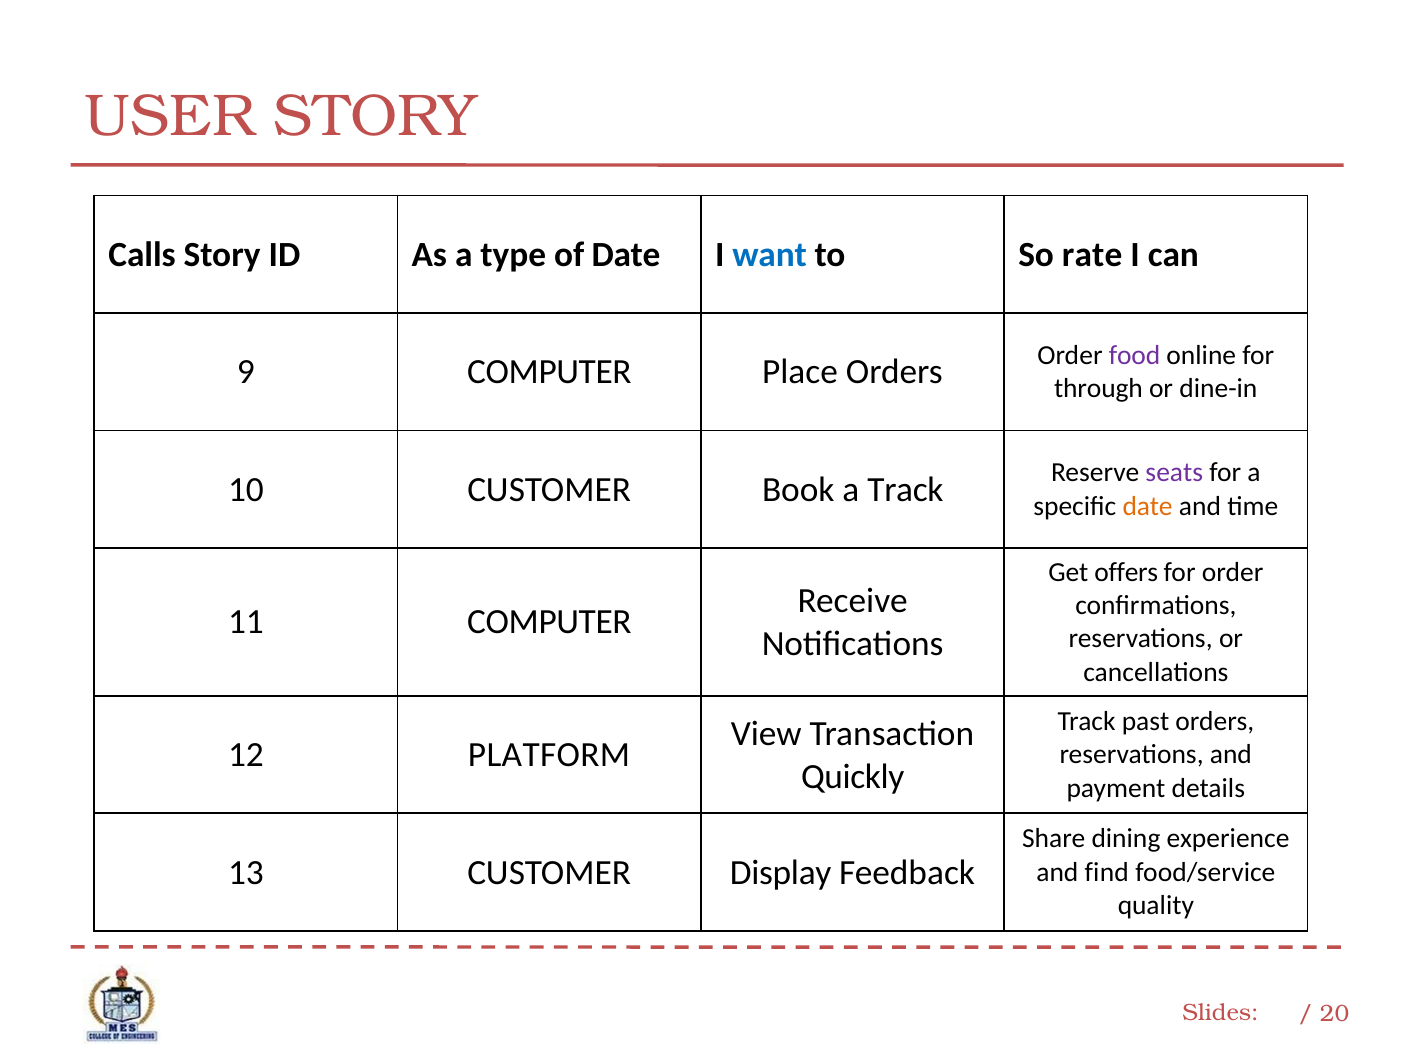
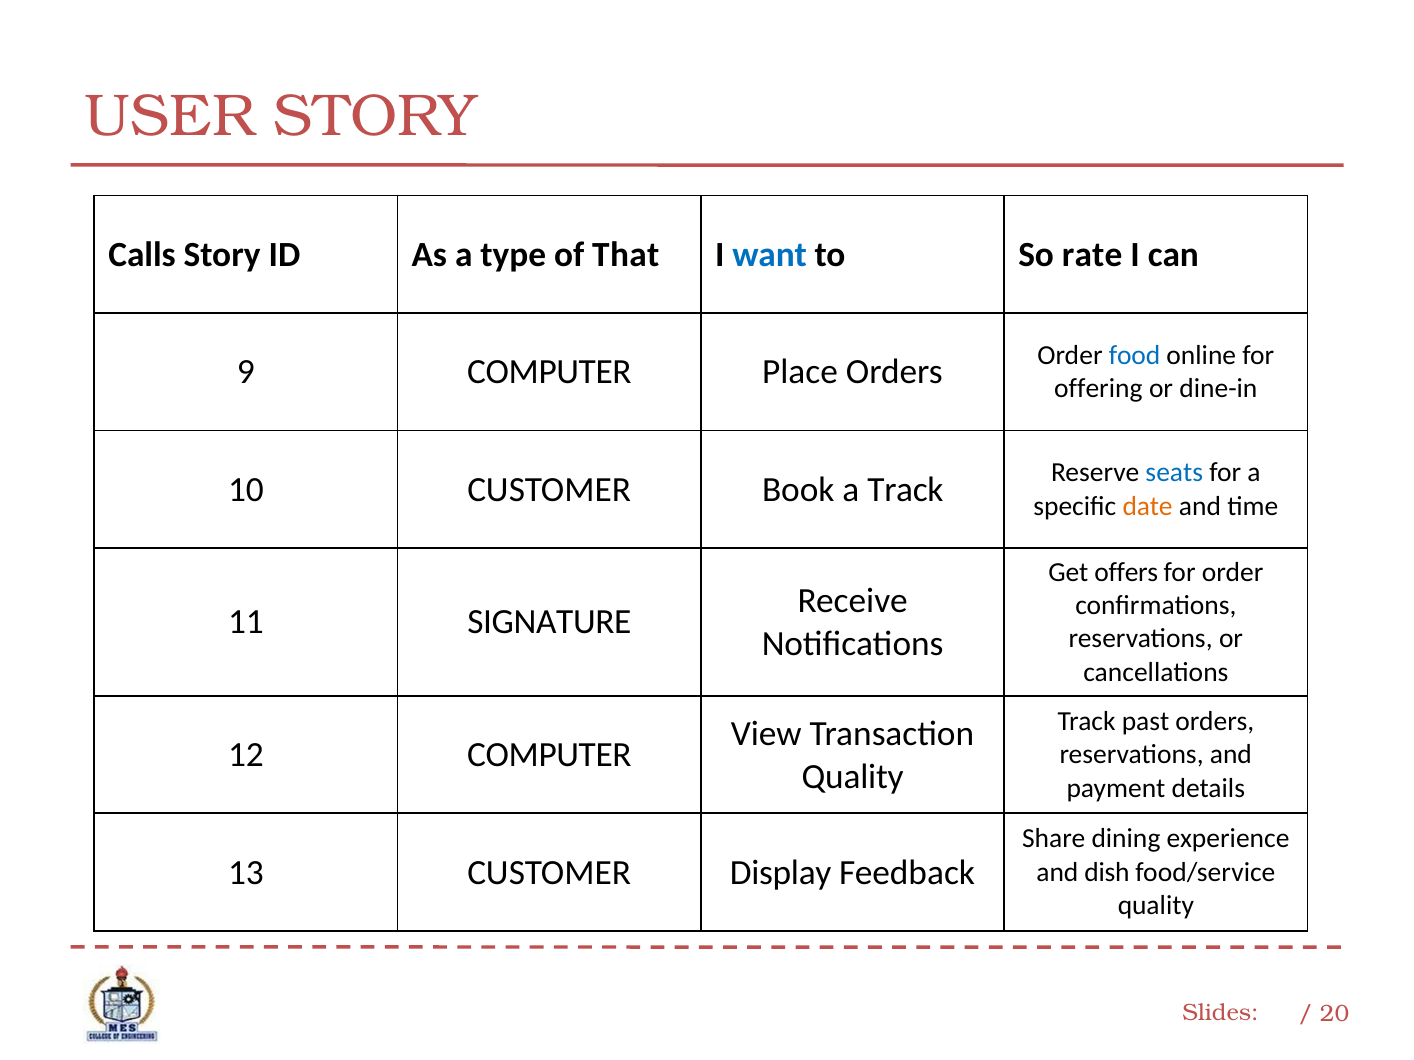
of Date: Date -> That (626, 255)
food colour: purple -> blue (1135, 355)
through: through -> offering (1098, 389)
seats colour: purple -> blue (1174, 473)
11 COMPUTER: COMPUTER -> SIGNATURE (549, 623)
12 PLATFORM: PLATFORM -> COMPUTER (549, 755)
Quickly: Quickly -> Quality (853, 777)
find: find -> dish (1107, 873)
